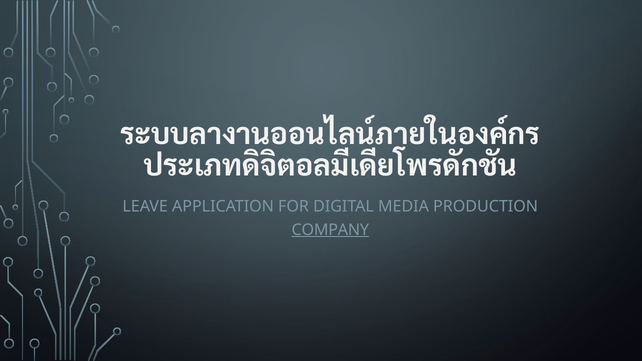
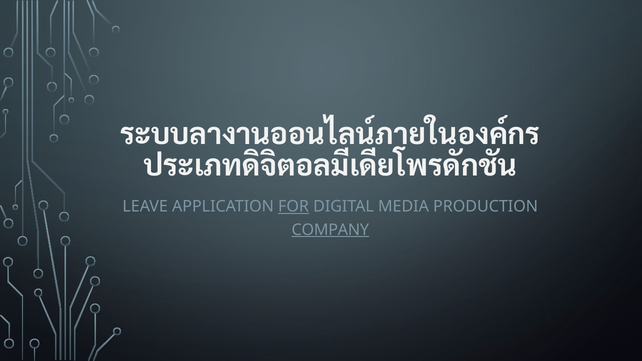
FOR underline: none -> present (294, 207)
